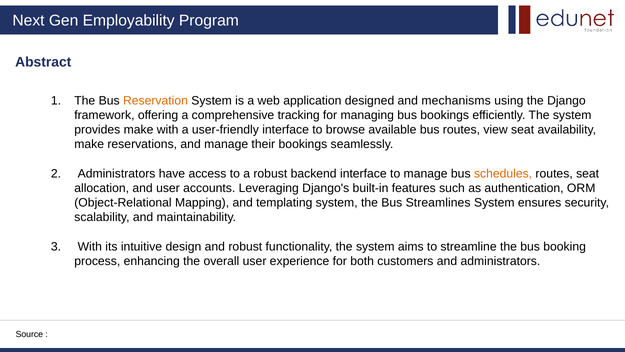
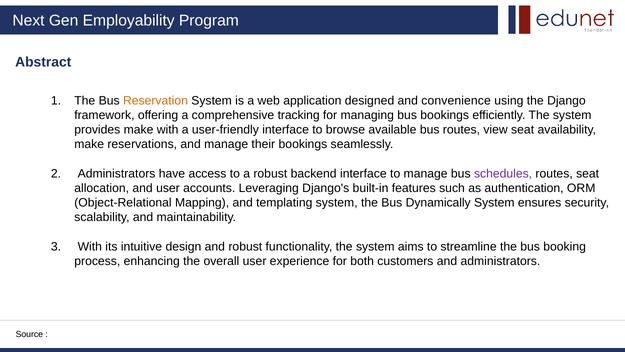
mechanisms: mechanisms -> convenience (456, 100)
schedules colour: orange -> purple (503, 173)
Streamlines: Streamlines -> Dynamically (438, 203)
